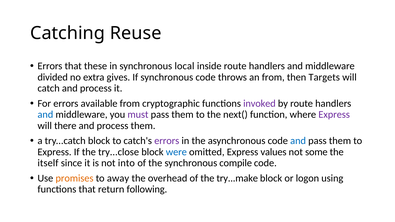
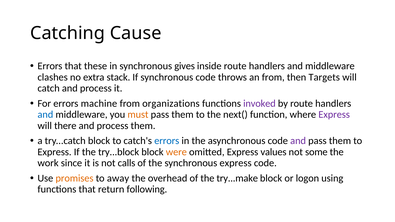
Reuse: Reuse -> Cause (136, 33)
local: local -> gives (185, 66)
divided: divided -> clashes (53, 77)
gives: gives -> stack (118, 77)
available: available -> machine (99, 104)
cryptographic: cryptographic -> organizations (171, 104)
must colour: purple -> orange (138, 115)
errors colour: purple -> blue (167, 141)
and colour: blue -> purple (298, 141)
try...close: try...close -> try...block (119, 152)
were colour: blue -> orange (176, 152)
itself: itself -> work (48, 163)
into: into -> calls (126, 163)
synchronous compile: compile -> express (236, 163)
